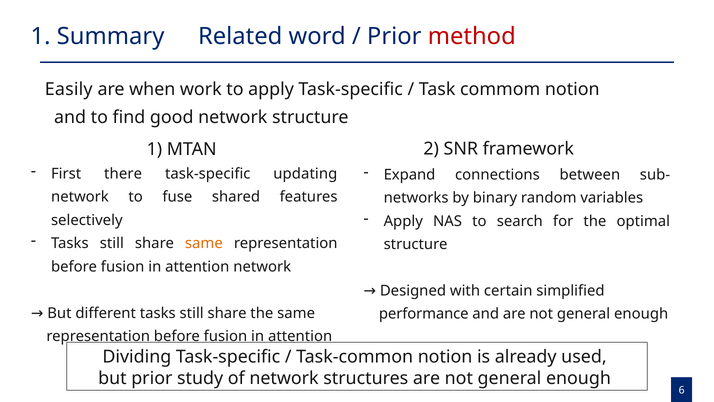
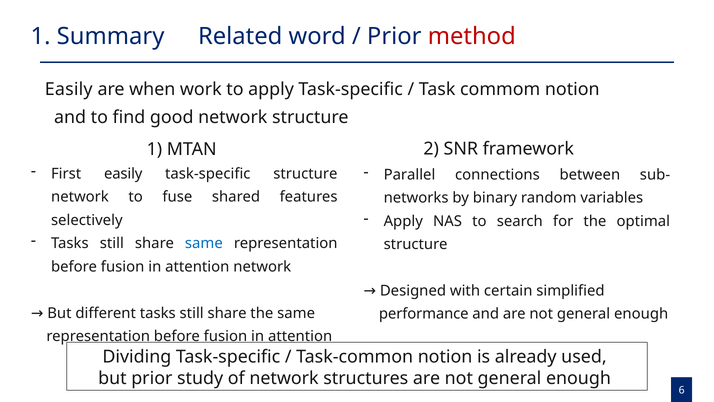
First there: there -> easily (123, 174)
task-specific updating: updating -> structure (305, 174)
Expand: Expand -> Parallel (409, 174)
same colour: orange -> blue (204, 243)
